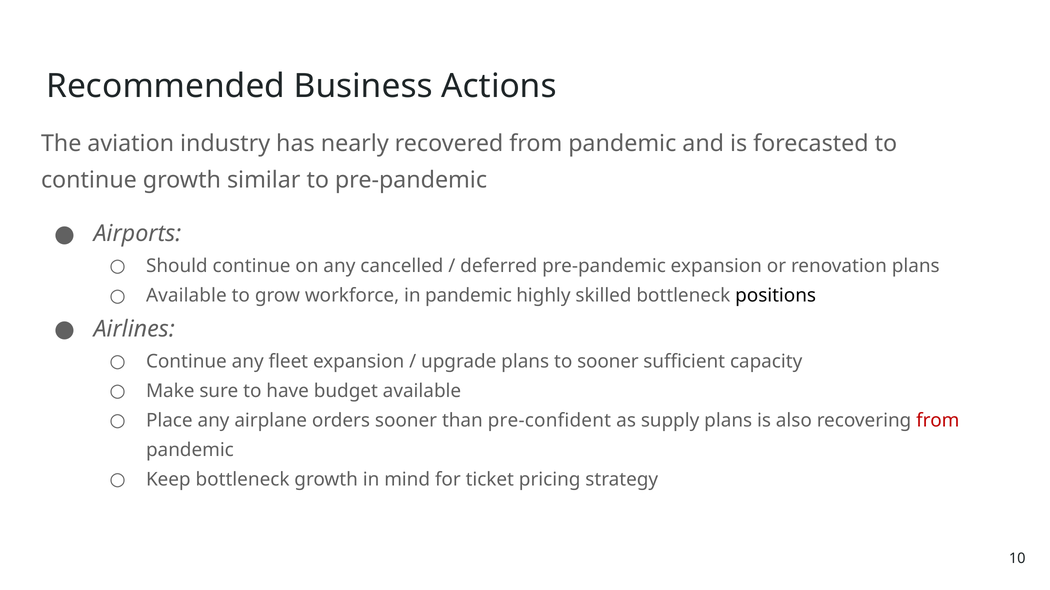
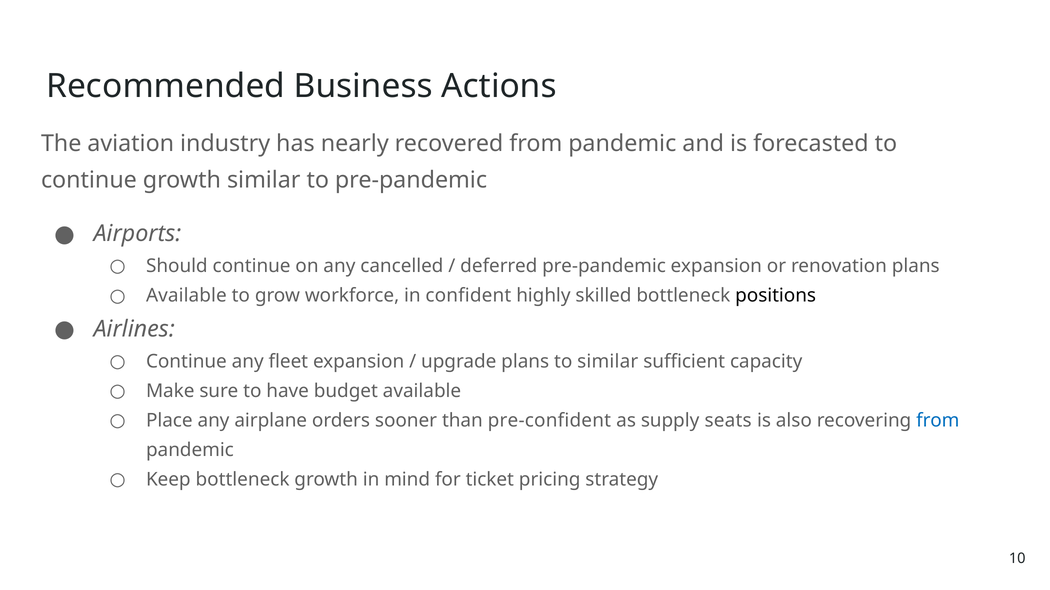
in pandemic: pandemic -> confident (468, 296)
to sooner: sooner -> similar (608, 362)
supply plans: plans -> seats (728, 421)
from colour: red -> blue (938, 421)
